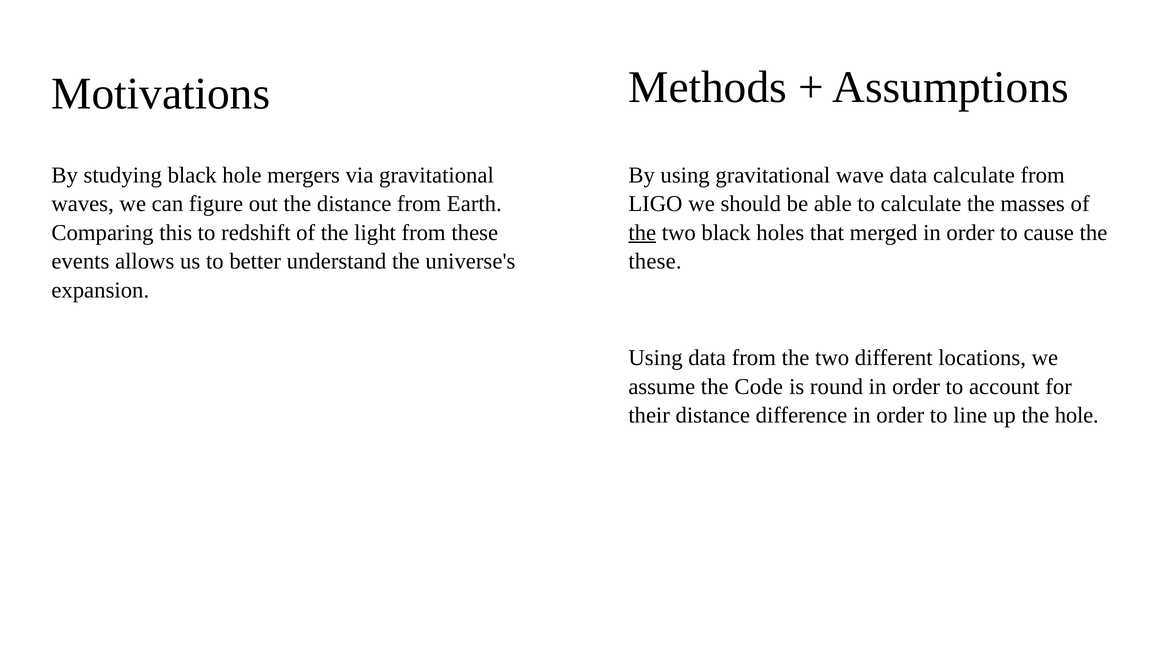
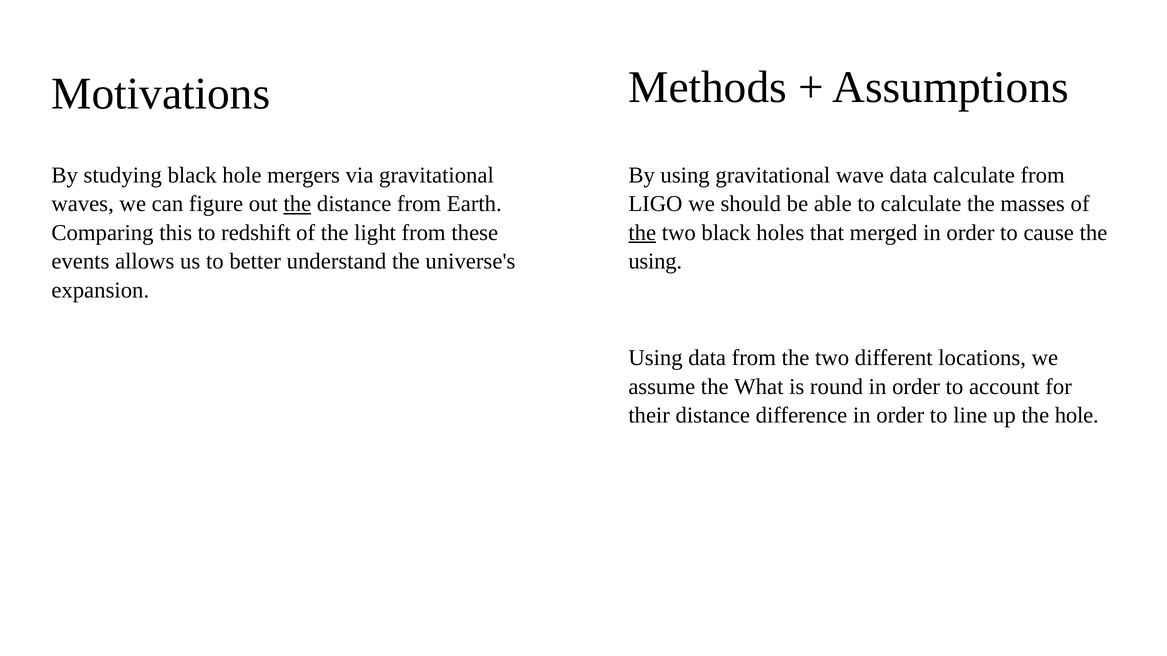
the underline: none -> present (297, 204)
these: these -> using (655, 262)
Code: Code -> What (759, 387)
